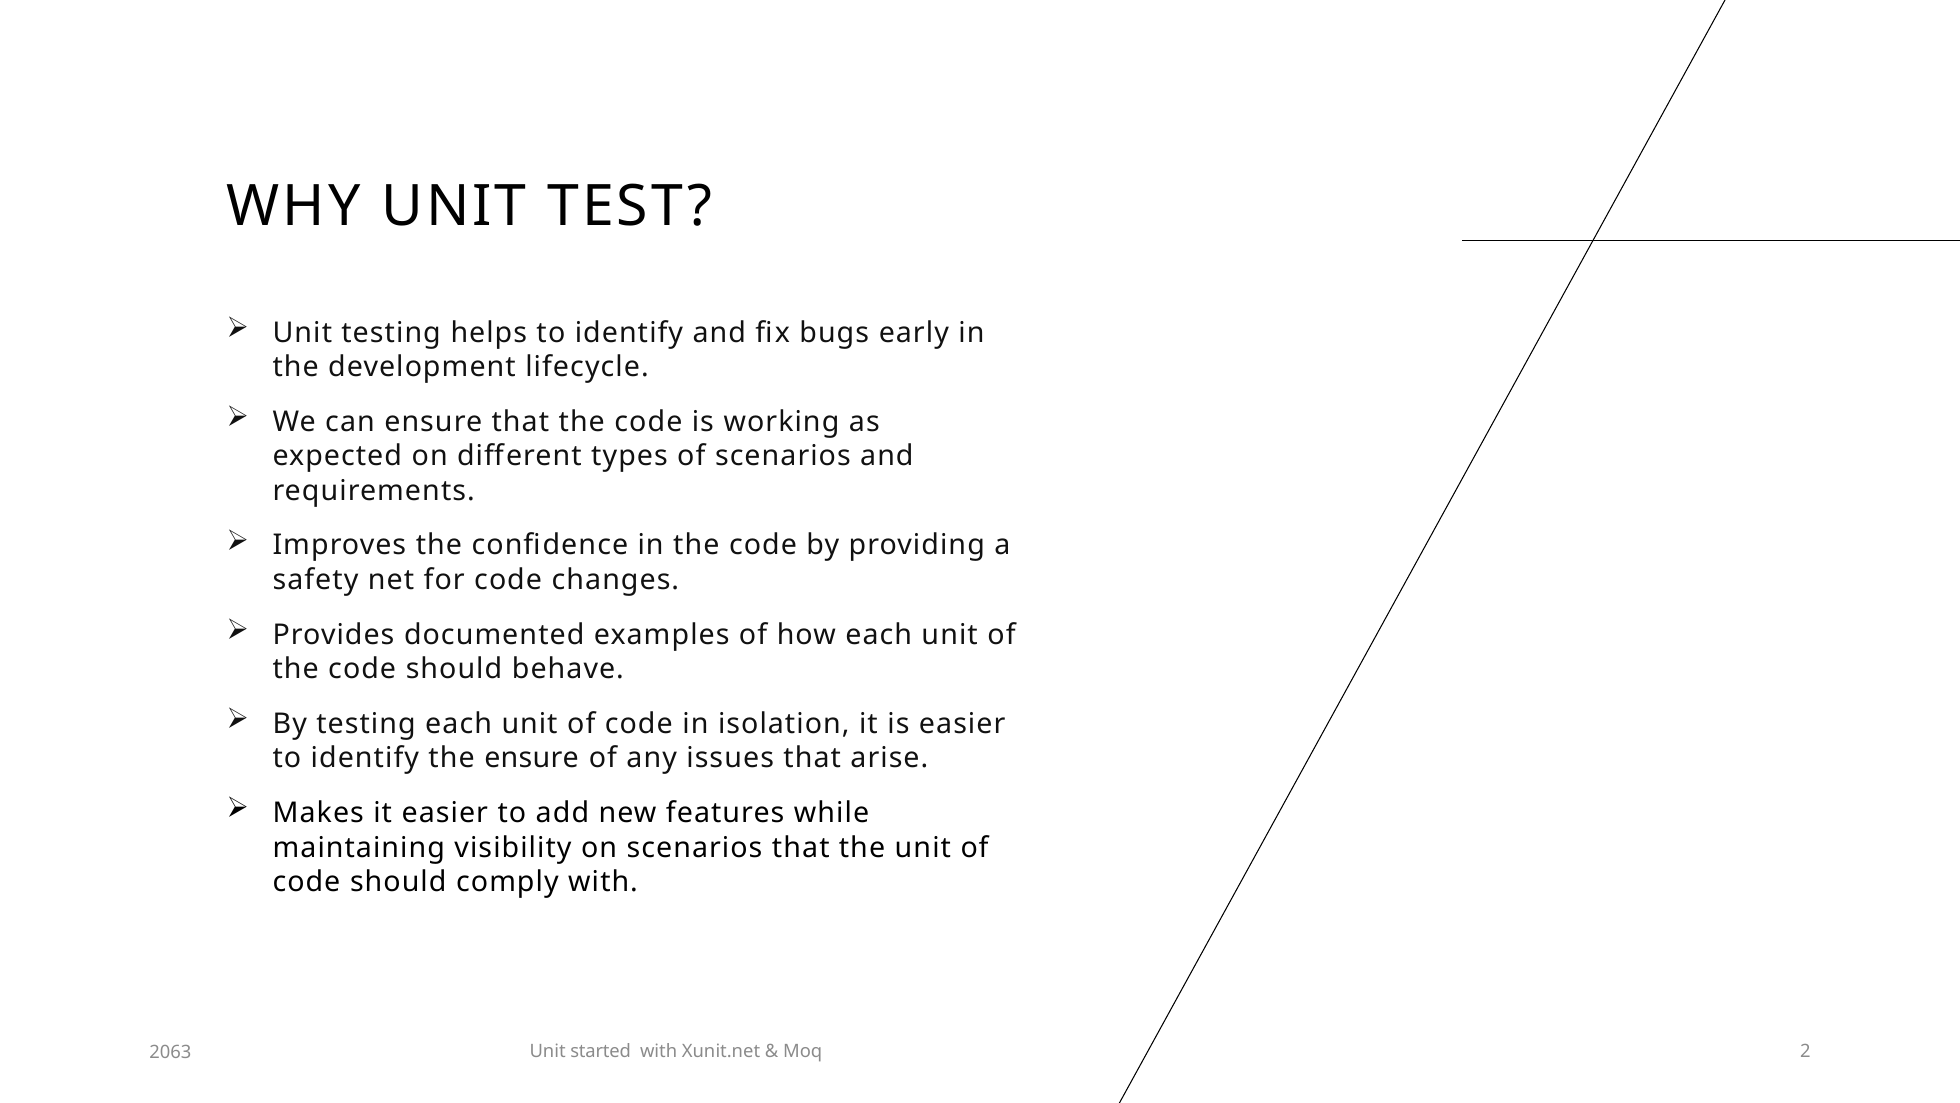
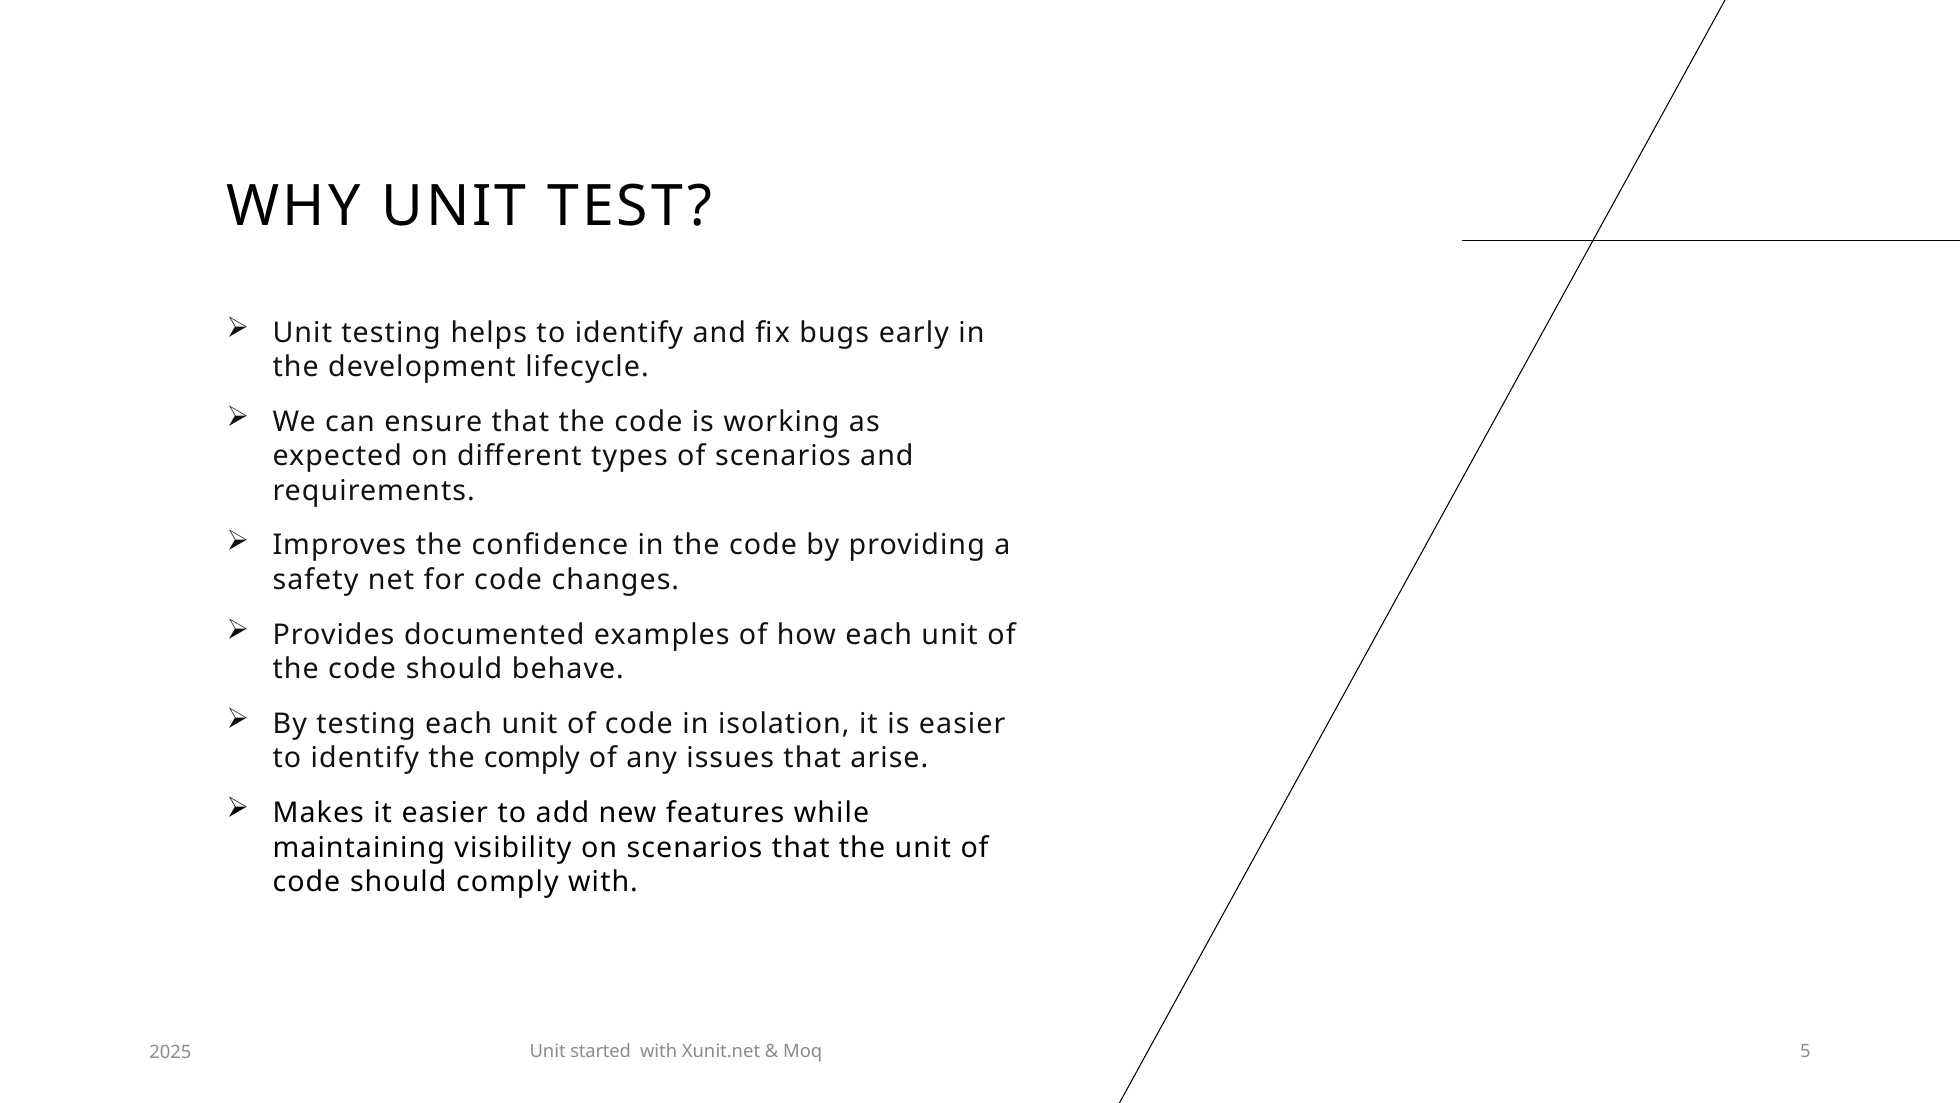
the ensure: ensure -> comply (532, 758)
2: 2 -> 5 (1805, 1051)
2063: 2063 -> 2025 (170, 1052)
